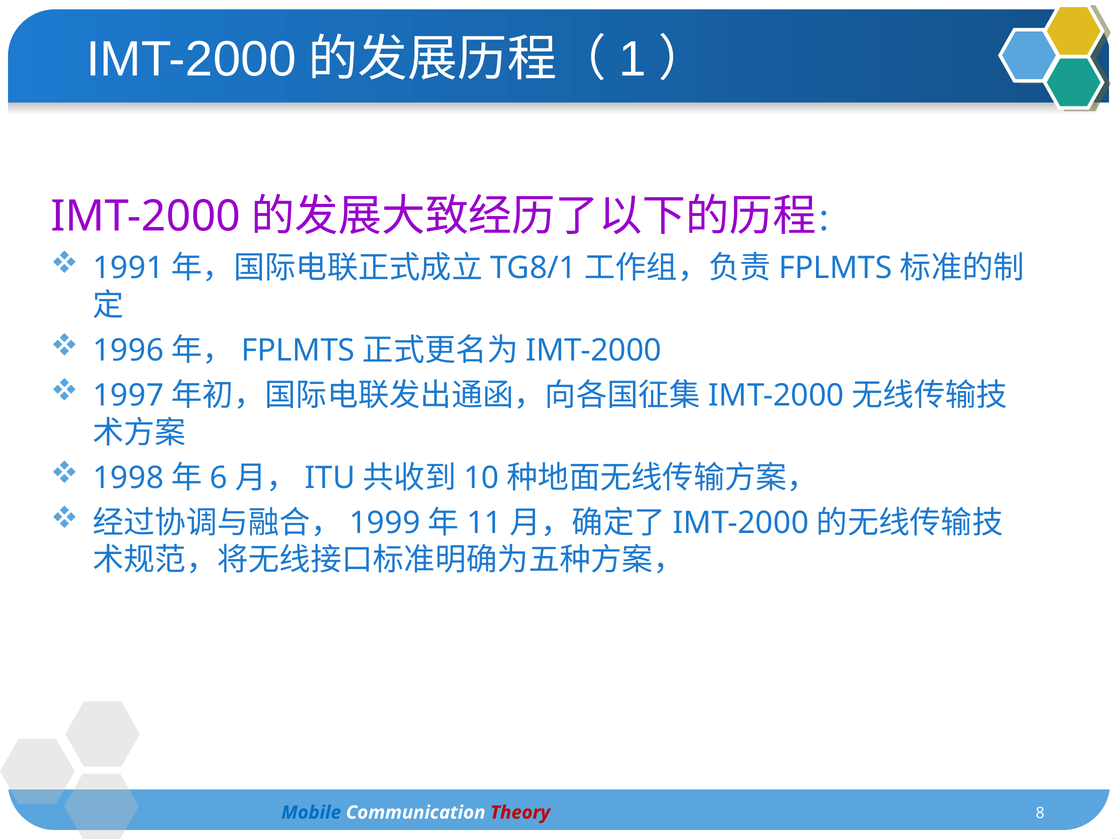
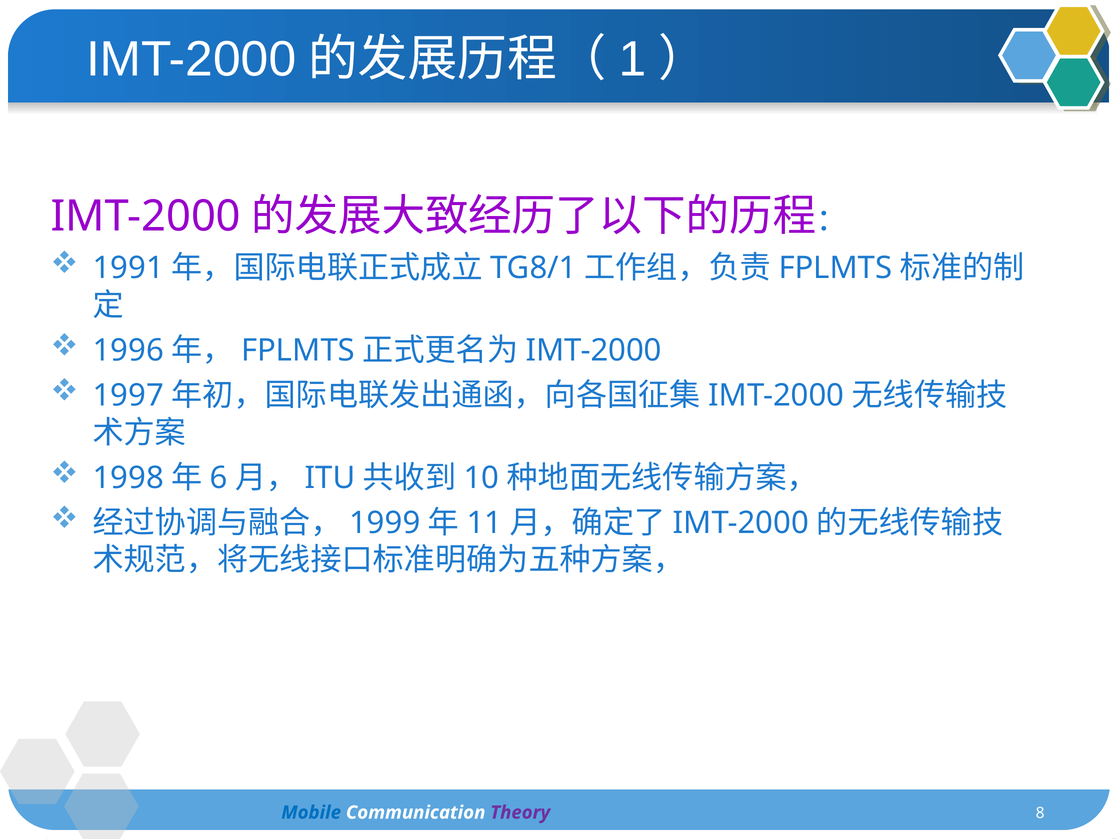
Theory colour: red -> purple (520, 813)
